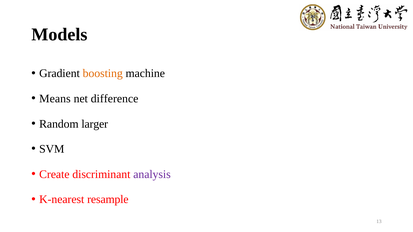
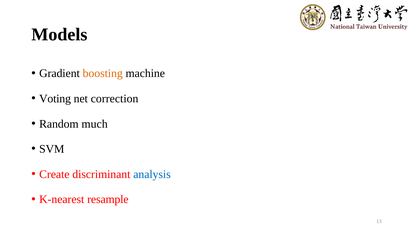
Means: Means -> Voting (55, 99)
difference: difference -> correction (115, 99)
larger: larger -> much (95, 124)
analysis colour: purple -> blue (152, 175)
